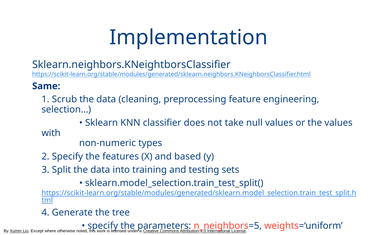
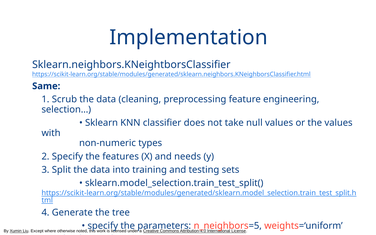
based: based -> needs (188, 156)
